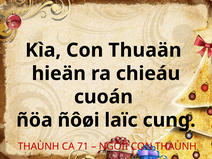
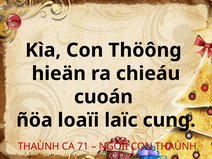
Thuaän: Thuaän -> Thöông (145, 50)
ñôøi: ñôøi -> loaïi (78, 120)
